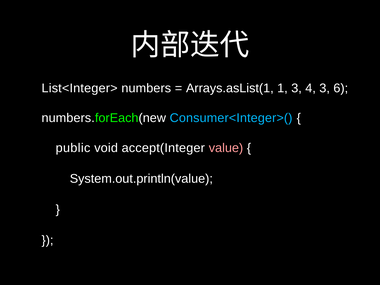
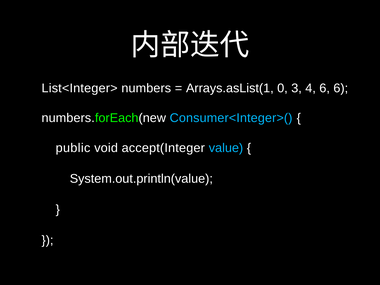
1: 1 -> 0 (282, 88)
4 3: 3 -> 6 (325, 88)
value colour: pink -> light blue (226, 148)
